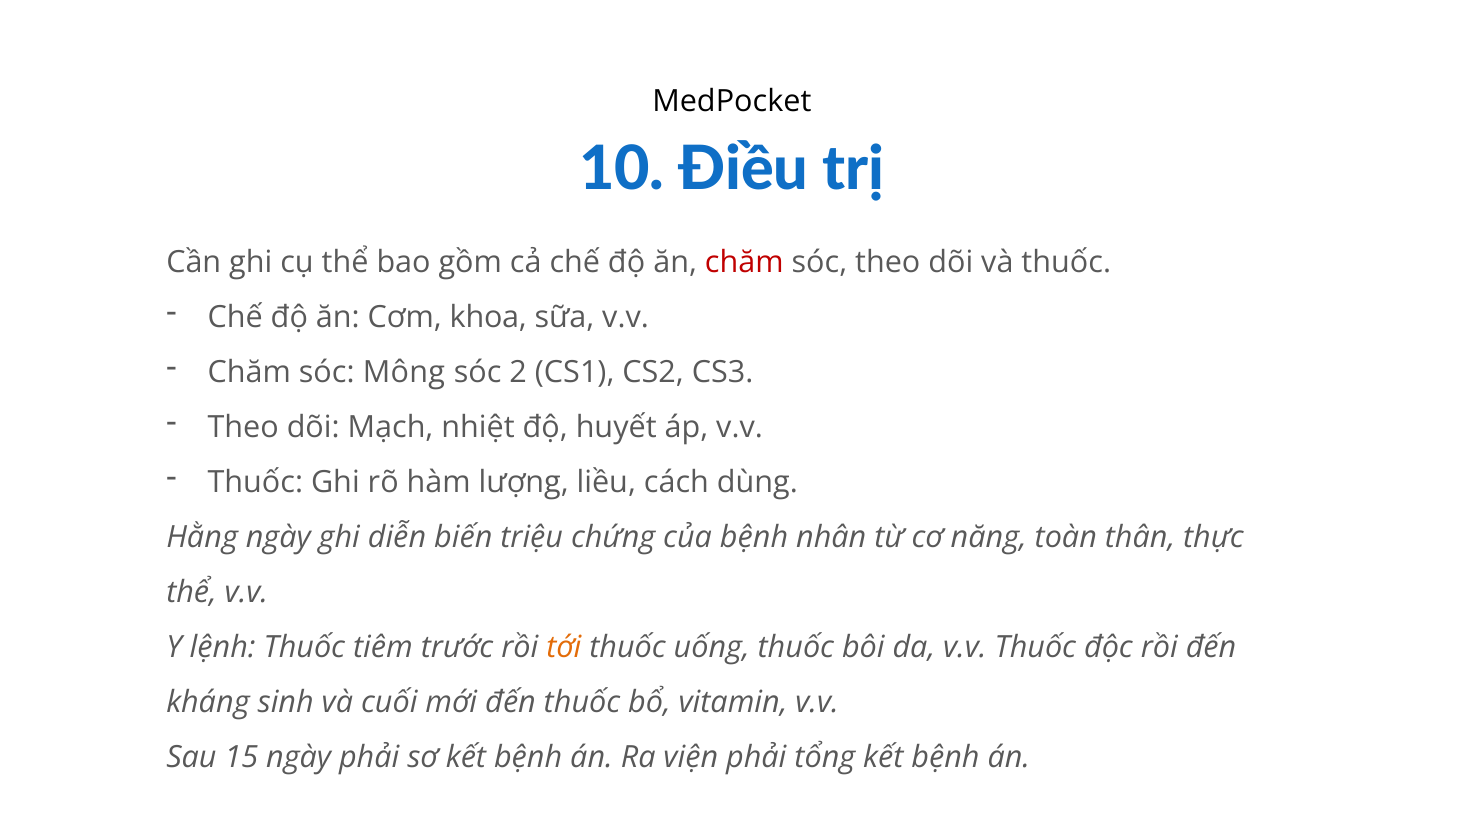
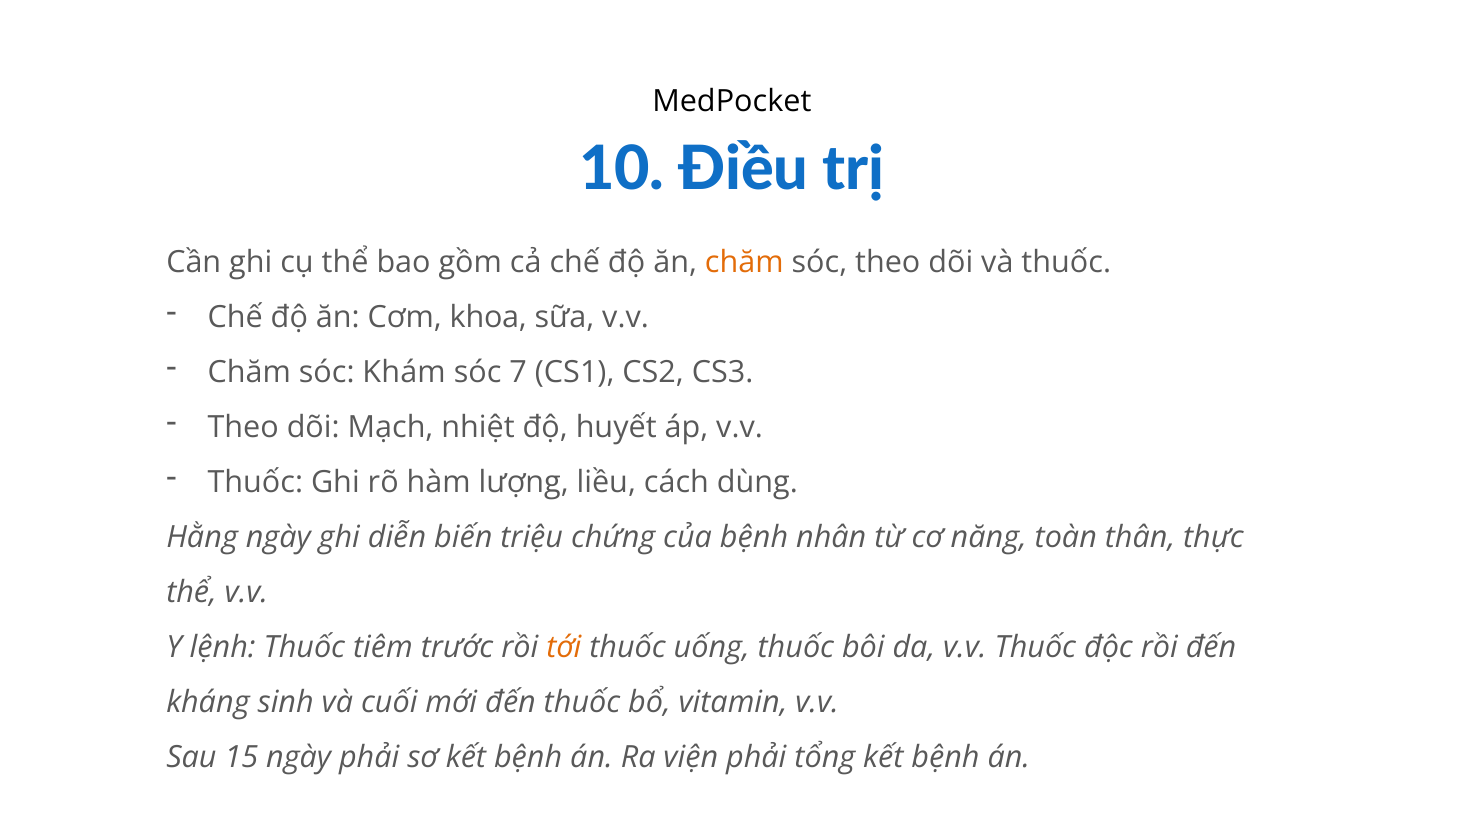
chăm colour: red -> orange (744, 263)
Mông: Mông -> Khám (404, 373)
2: 2 -> 7 (518, 373)
